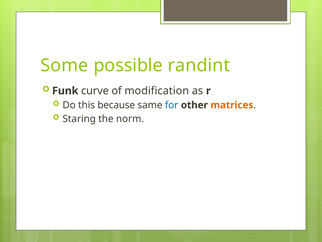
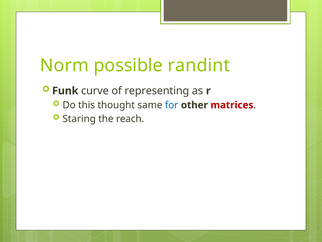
Some: Some -> Norm (64, 65)
modification: modification -> representing (157, 91)
because: because -> thought (116, 105)
matrices colour: orange -> red (232, 105)
norm: norm -> reach (130, 119)
